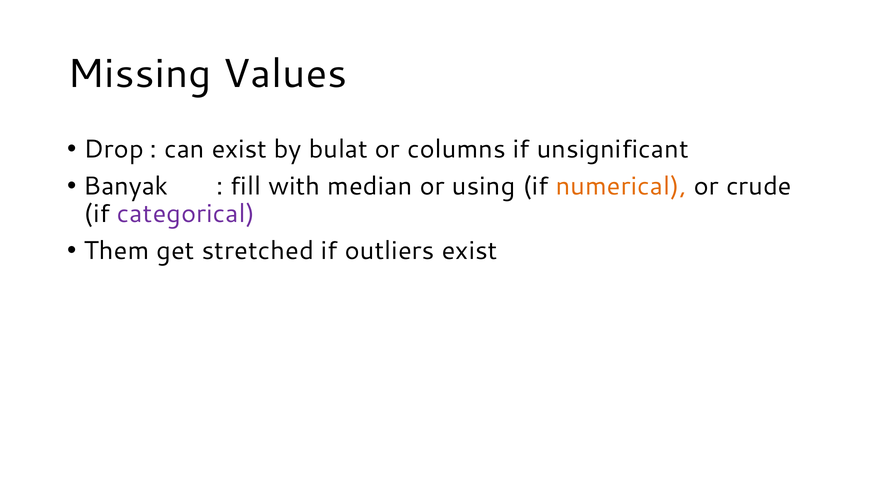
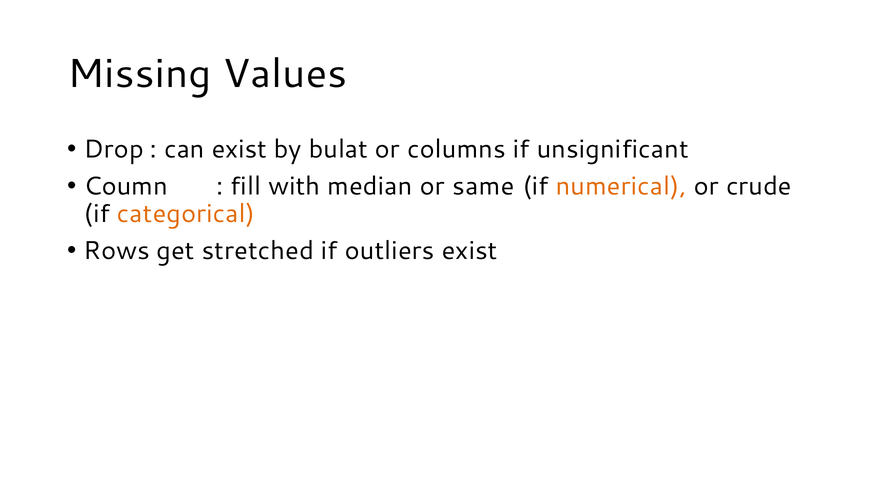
Banyak: Banyak -> Coumn (126, 186)
using: using -> same (484, 186)
categorical colour: purple -> orange (186, 214)
Them: Them -> Rows (117, 251)
